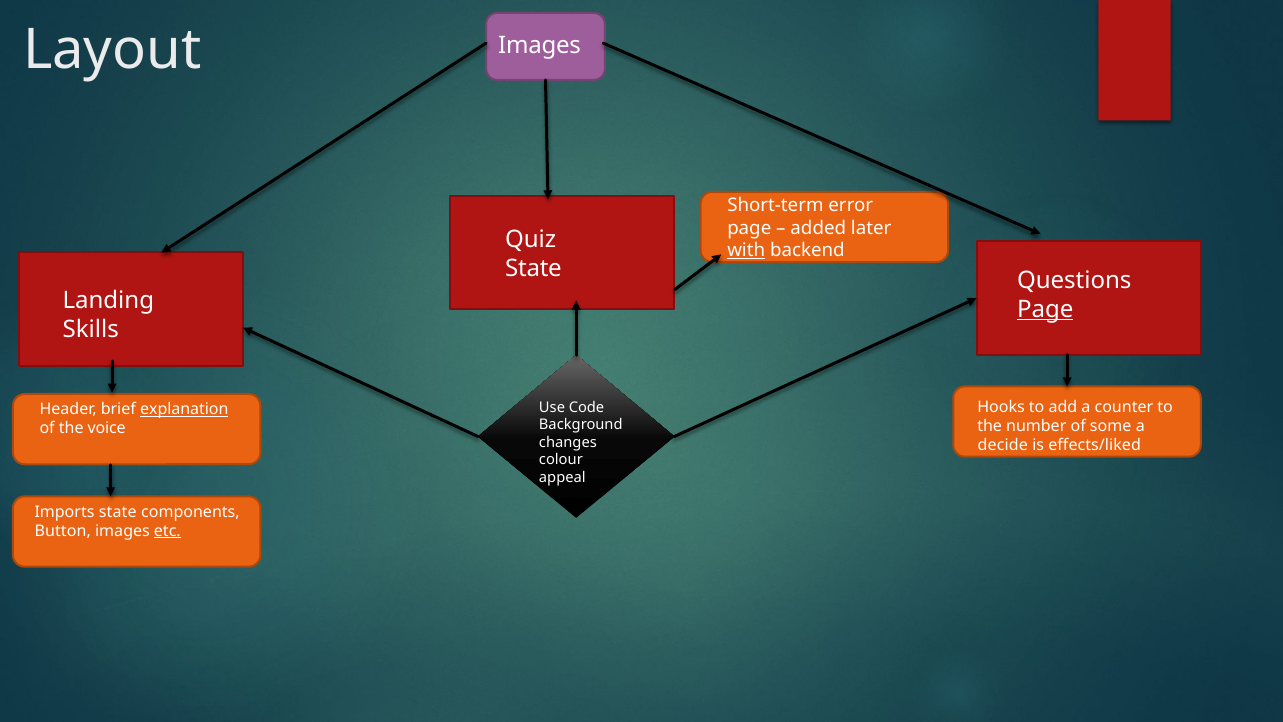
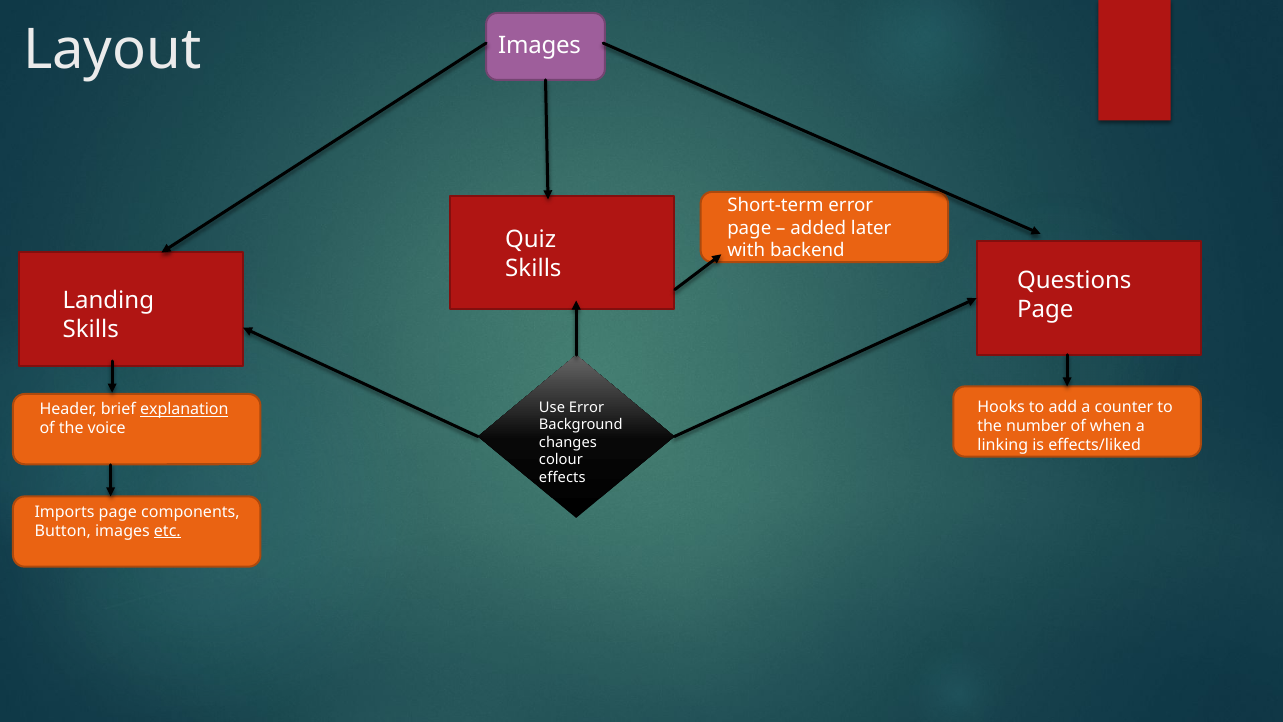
with underline: present -> none (746, 250)
State: State -> Skills (533, 268)
Page underline: present -> none (1045, 309)
Use Code: Code -> Error (587, 407)
some: some -> when (1111, 426)
decide: decide -> linking (1003, 445)
appeal: appeal -> effects (562, 478)
Imports state: state -> page (118, 512)
